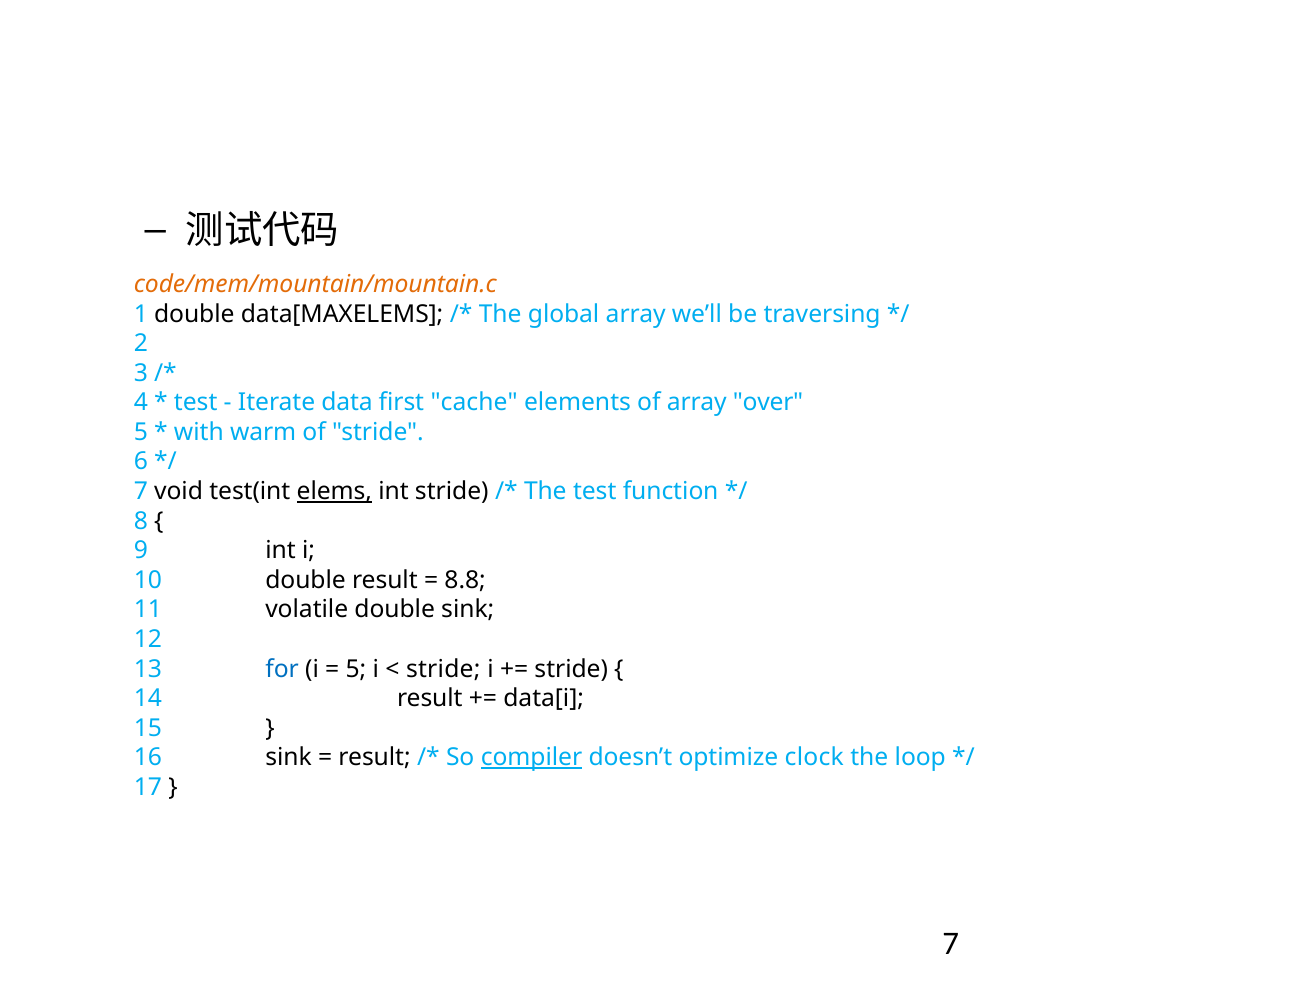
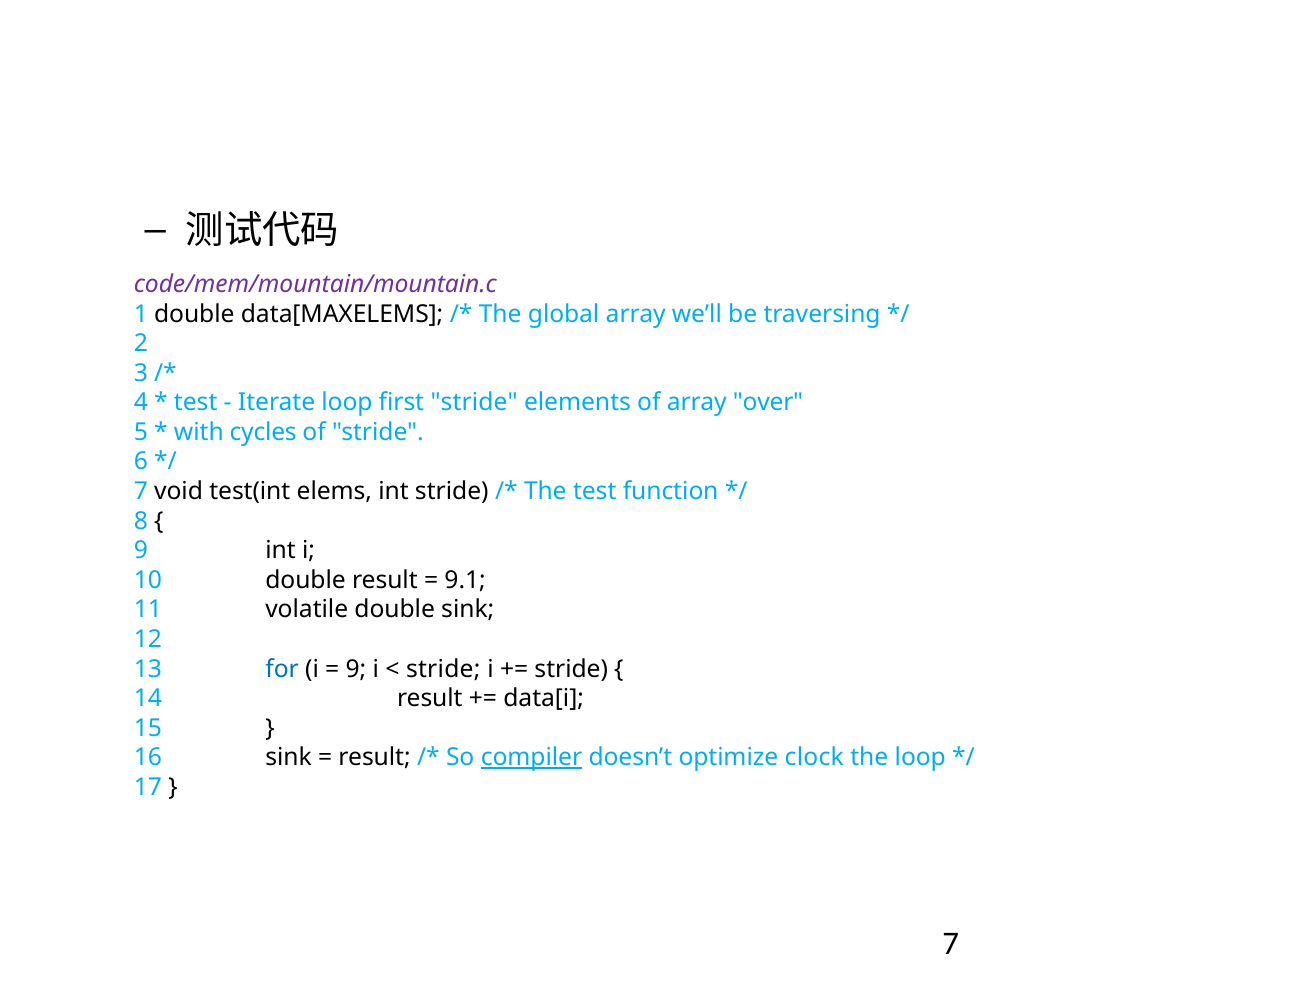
code/mem/mountain/mountain.c colour: orange -> purple (315, 284)
Iterate data: data -> loop (347, 403)
first cache: cache -> stride (474, 403)
warm: warm -> cycles (263, 432)
elems underline: present -> none (334, 491)
8.8: 8.8 -> 9.1 (465, 580)
5: 5 -> 9 (356, 669)
